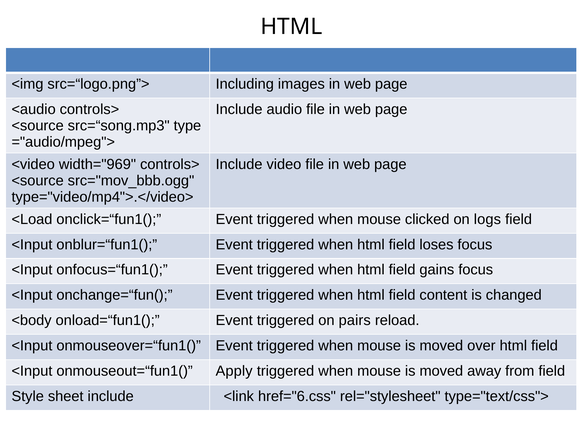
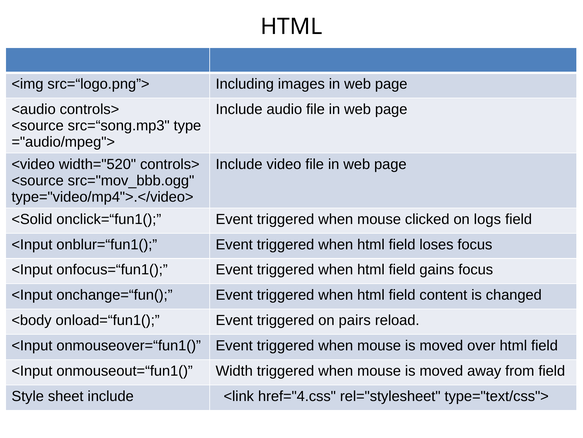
width="969: width="969 -> width="520 (97, 164)
<Load: <Load -> <Solid (32, 219)
Apply: Apply -> Width (234, 370)
href="6.css: href="6.css -> href="4.css (297, 396)
